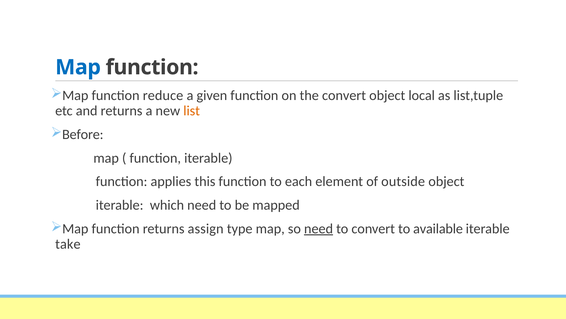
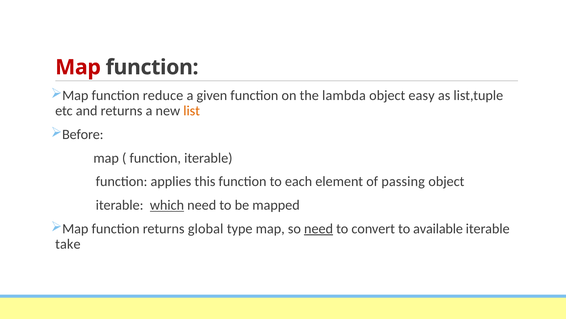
Map colour: blue -> red (78, 67)
the convert: convert -> lambda (344, 95)
local: local -> easy (422, 95)
outside: outside -> passing (403, 181)
which underline: none -> present (167, 205)
assign: assign -> global (206, 228)
